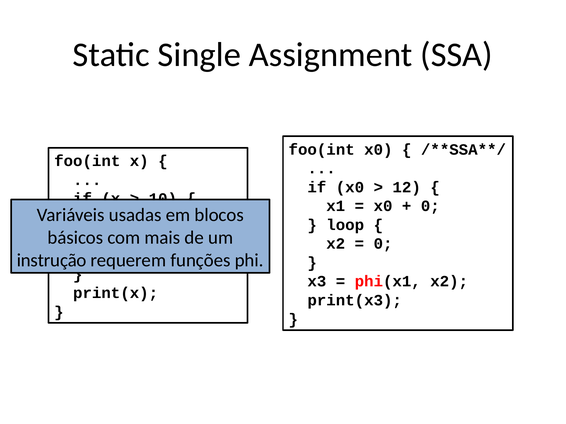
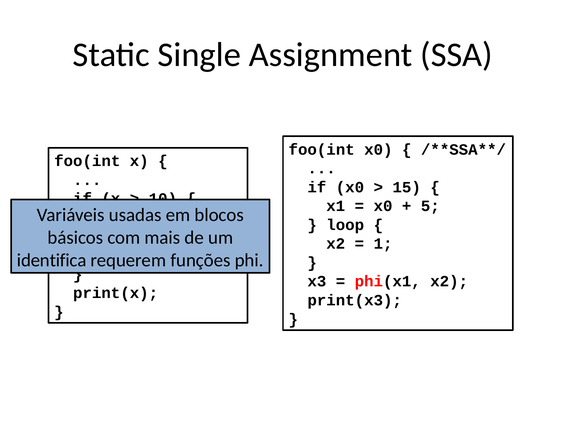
12: 12 -> 15 (407, 187)
0: 0 -> 5 (430, 206)
0: 0 -> 1 (383, 244)
instrução: instrução -> identifica (52, 260)
